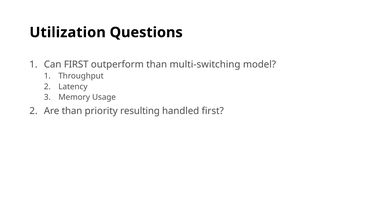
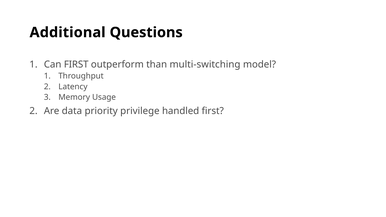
Utilization: Utilization -> Additional (68, 32)
Are than: than -> data (72, 111)
resulting: resulting -> privilege (140, 111)
